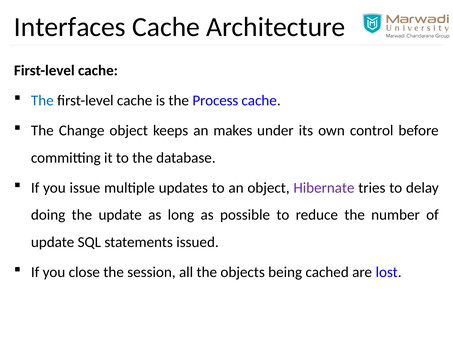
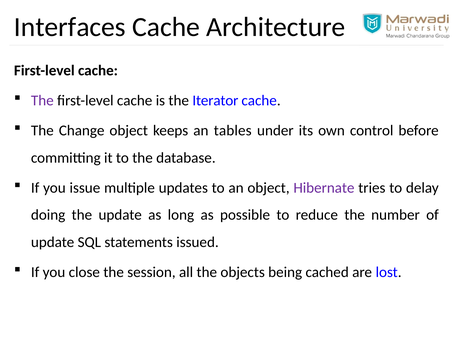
The colour: blue -> purple (42, 101)
Process: Process -> Iterator (215, 101)
makes: makes -> tables (233, 131)
